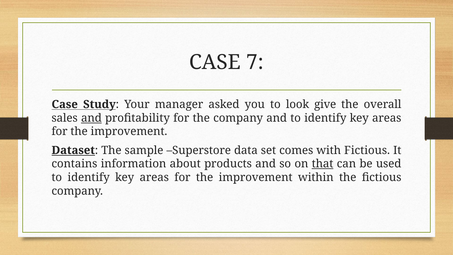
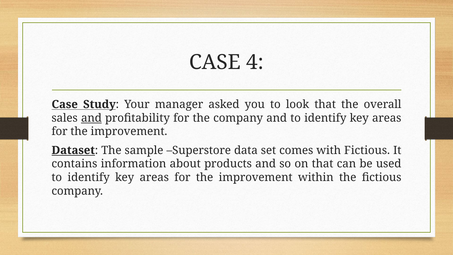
7: 7 -> 4 (255, 62)
look give: give -> that (325, 104)
that underline: present -> none (323, 164)
